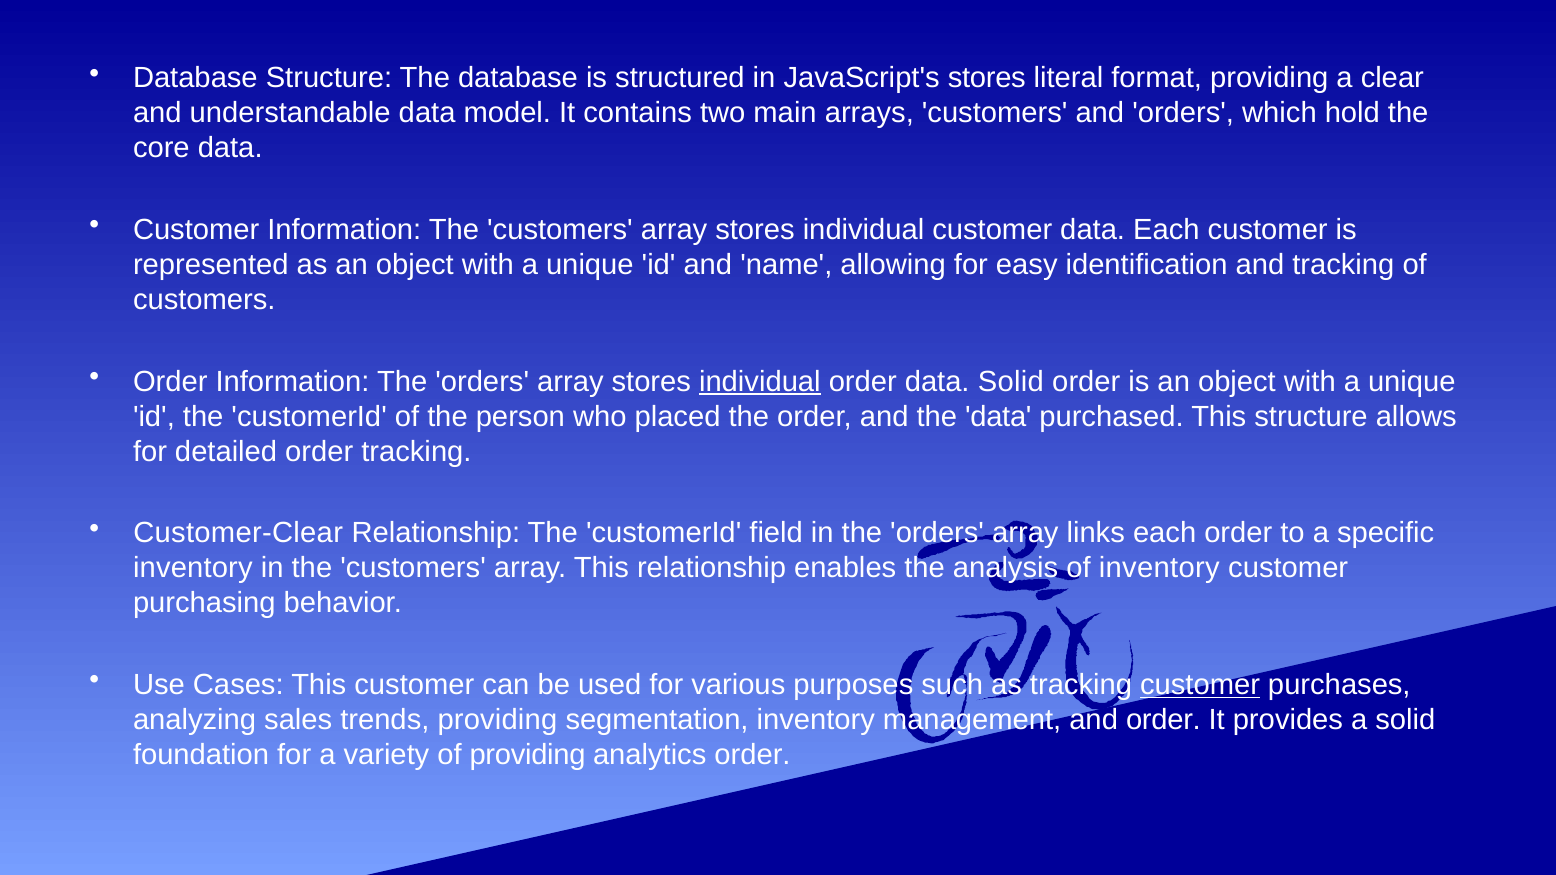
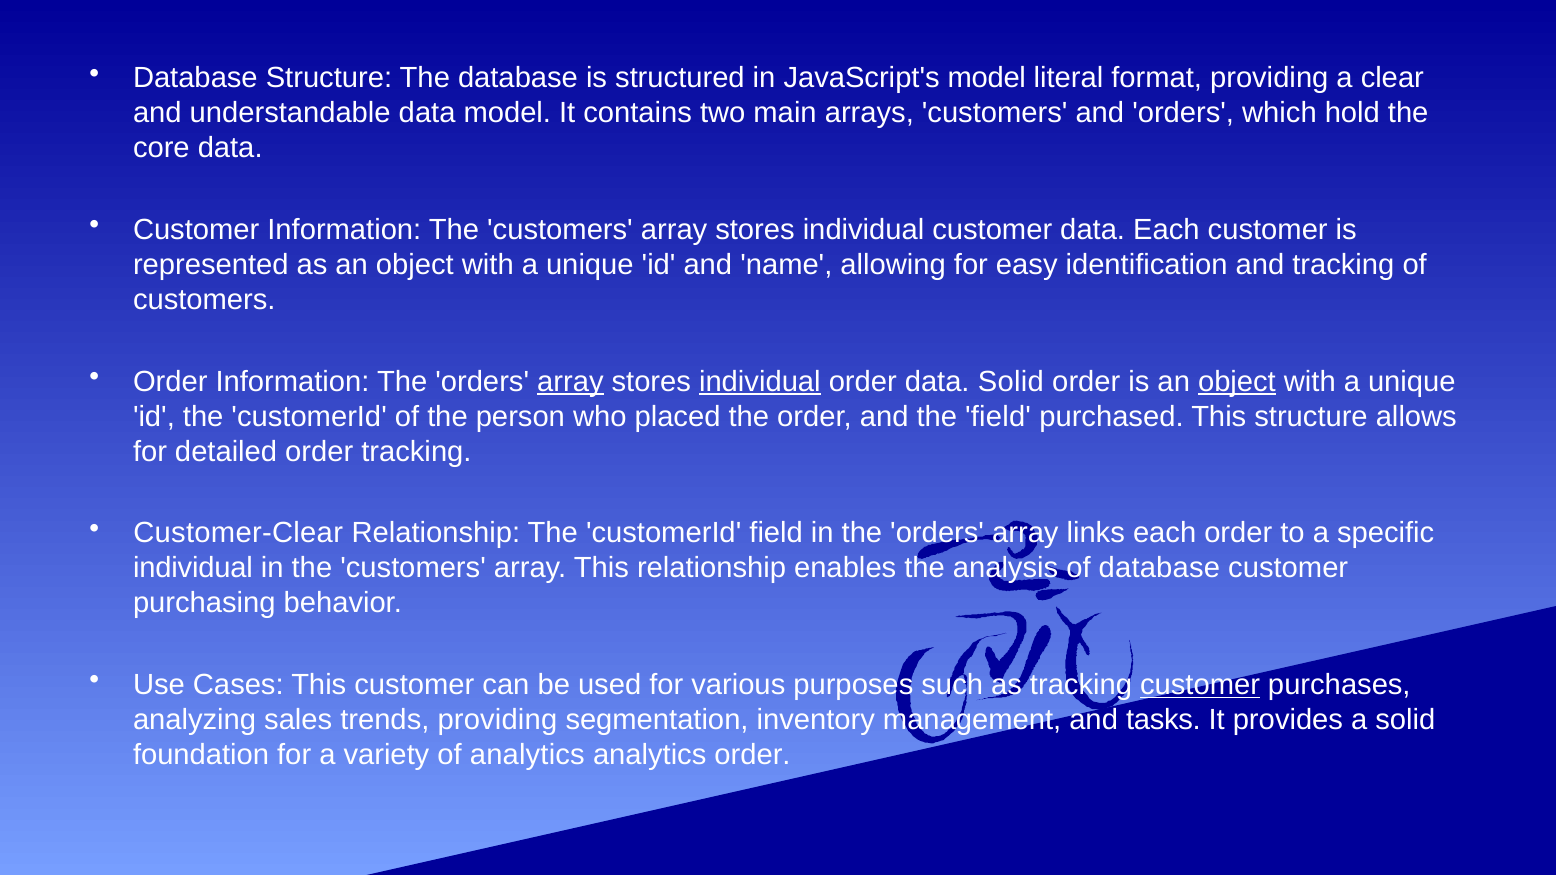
JavaScript's stores: stores -> model (987, 78)
array underline: none -> present (570, 382)
object underline: none -> present (1237, 382)
the data: data -> field (998, 417)
inventory: inventory -> individual (193, 568)
of inventory: inventory -> database (1159, 568)
and order: order -> tasks (1163, 720)
of providing: providing -> analytics (527, 755)
